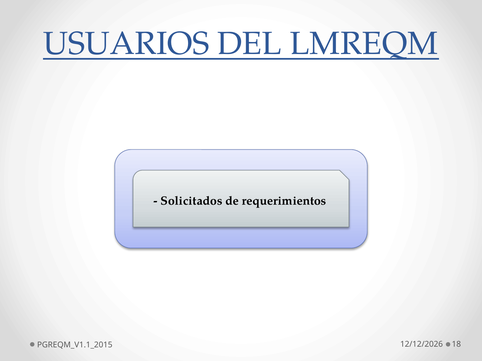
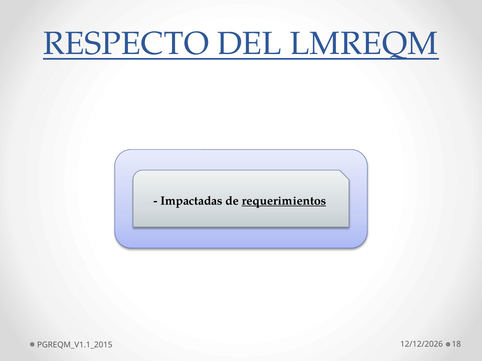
USUARIOS: USUARIOS -> RESPECTO (126, 44)
Solicitados: Solicitados -> Impactadas (192, 201)
requerimientos underline: none -> present (284, 201)
